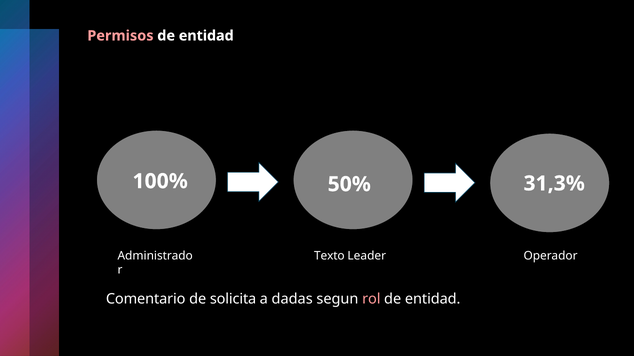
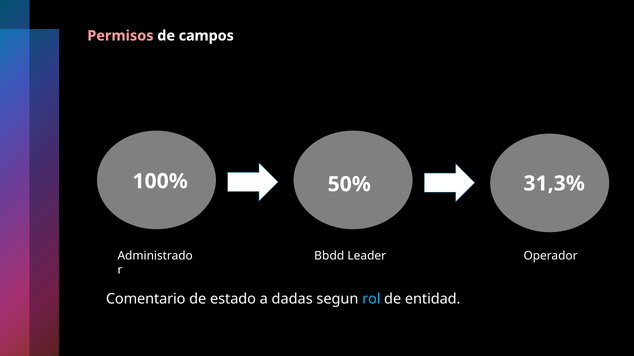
entidad: entidad -> campos (206, 36)
Texto: Texto -> Bbdd (329, 256)
solicita: solicita -> estado (233, 300)
rol colour: pink -> light blue (371, 300)
